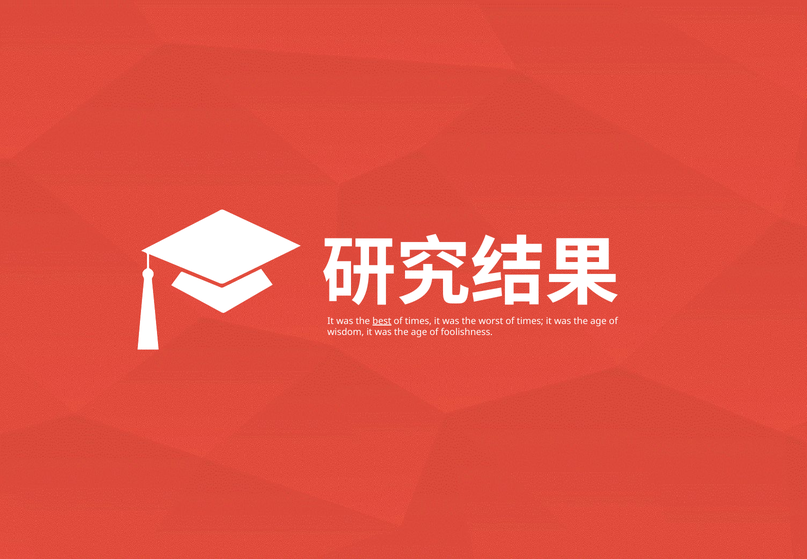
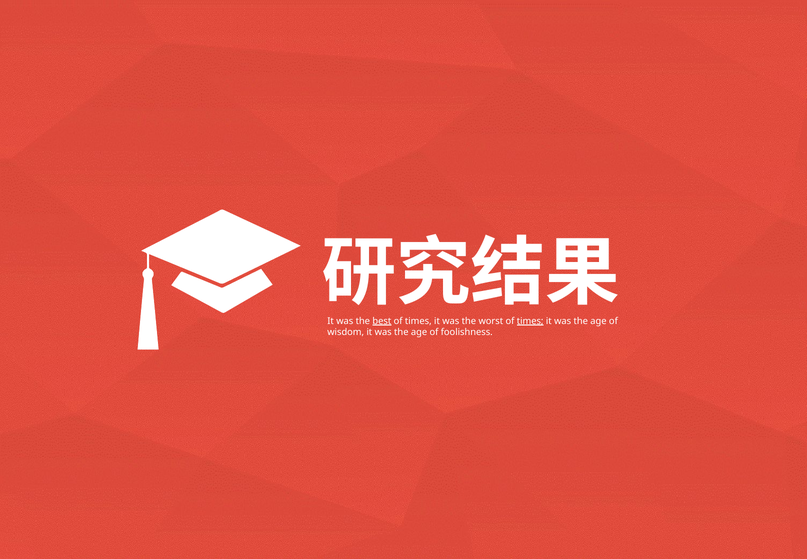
times underline: none -> present (530, 321)
